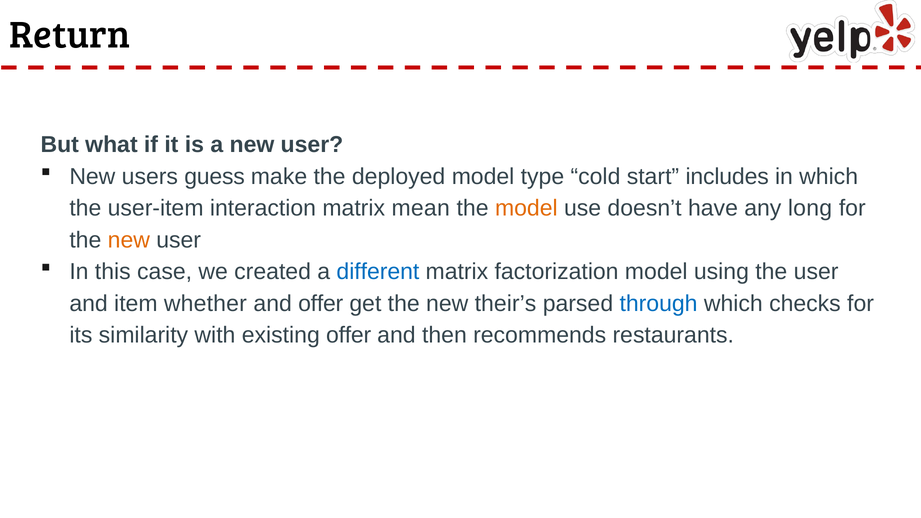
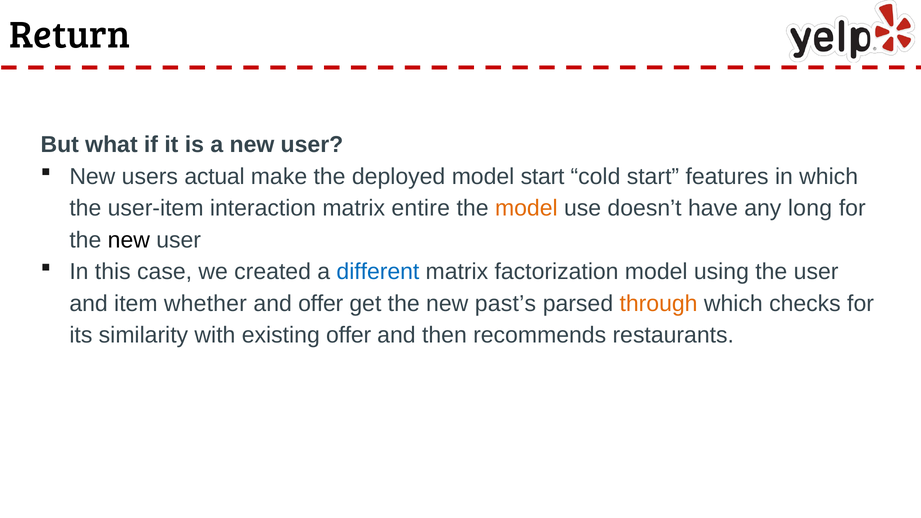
guess: guess -> actual (215, 177)
model type: type -> start (543, 177)
includes: includes -> features (727, 177)
mean: mean -> entire (421, 208)
new colour: orange -> black (129, 240)
their’s: their’s -> past’s (505, 304)
through colour: blue -> orange (659, 304)
